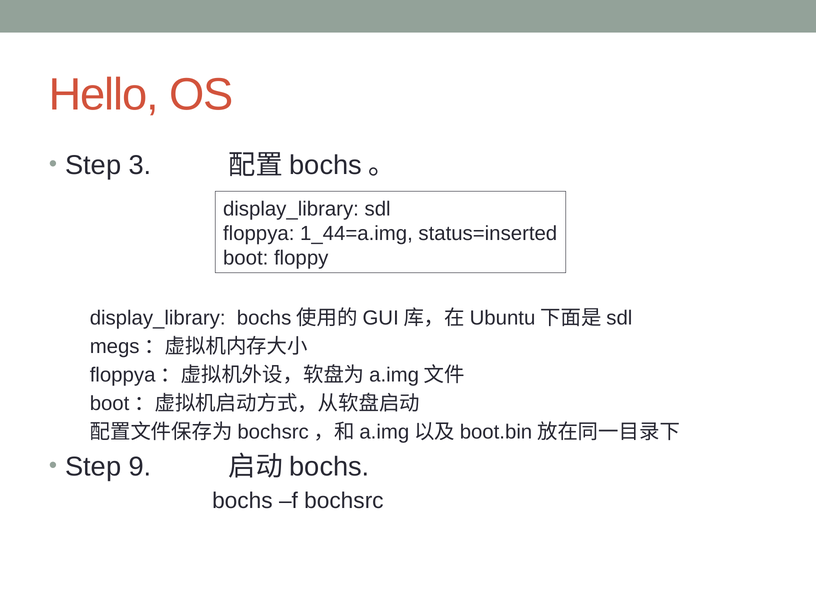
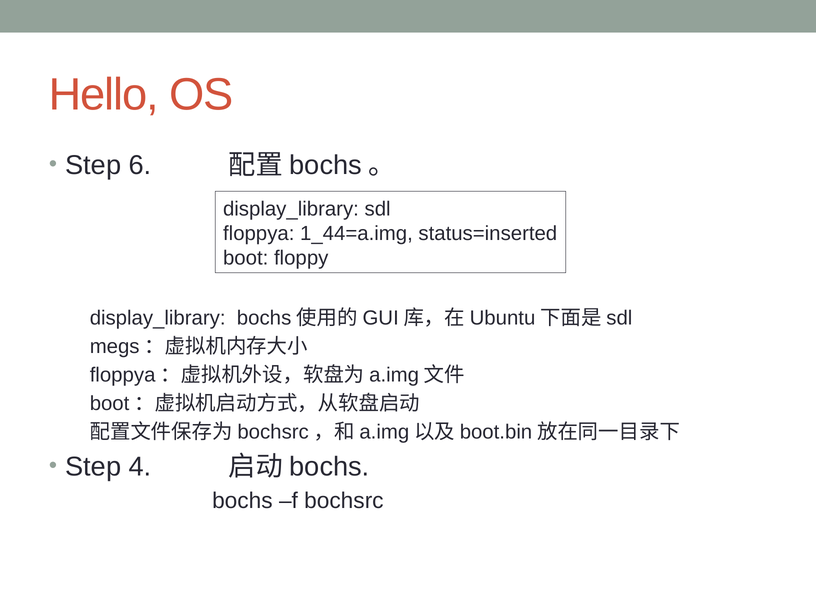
3: 3 -> 6 (140, 165)
9: 9 -> 4 (140, 467)
